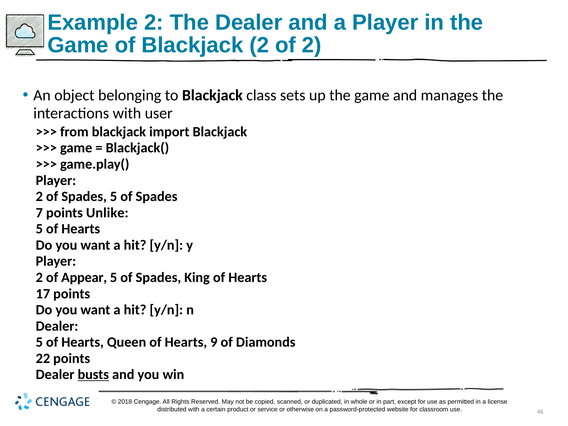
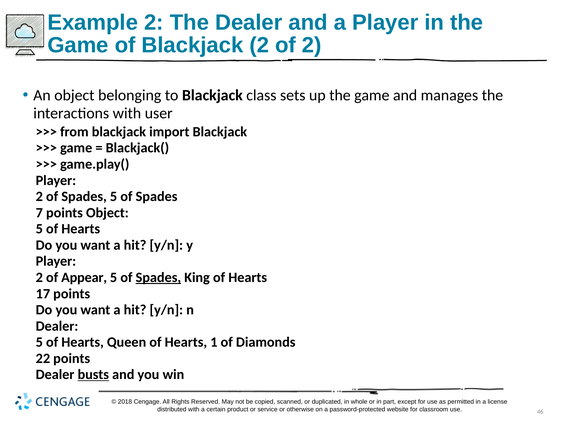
points Unlike: Unlike -> Object (107, 213)
Spades underline: none -> present (158, 277)
9: 9 -> 1 (214, 342)
